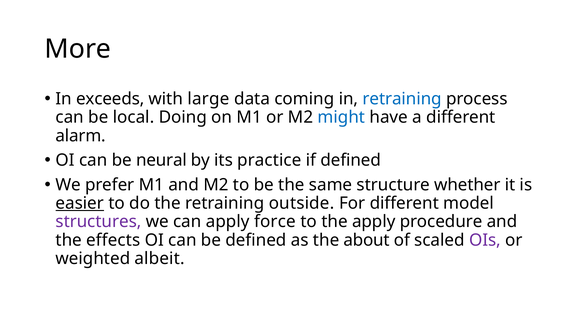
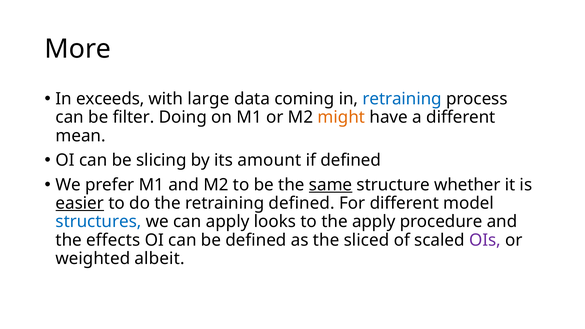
local: local -> filter (134, 117)
might colour: blue -> orange (341, 117)
alarm: alarm -> mean (81, 136)
neural: neural -> slicing (161, 160)
practice: practice -> amount (269, 160)
same underline: none -> present (331, 185)
retraining outside: outside -> defined (302, 203)
structures colour: purple -> blue (98, 222)
force: force -> looks (275, 222)
about: about -> sliced (366, 240)
